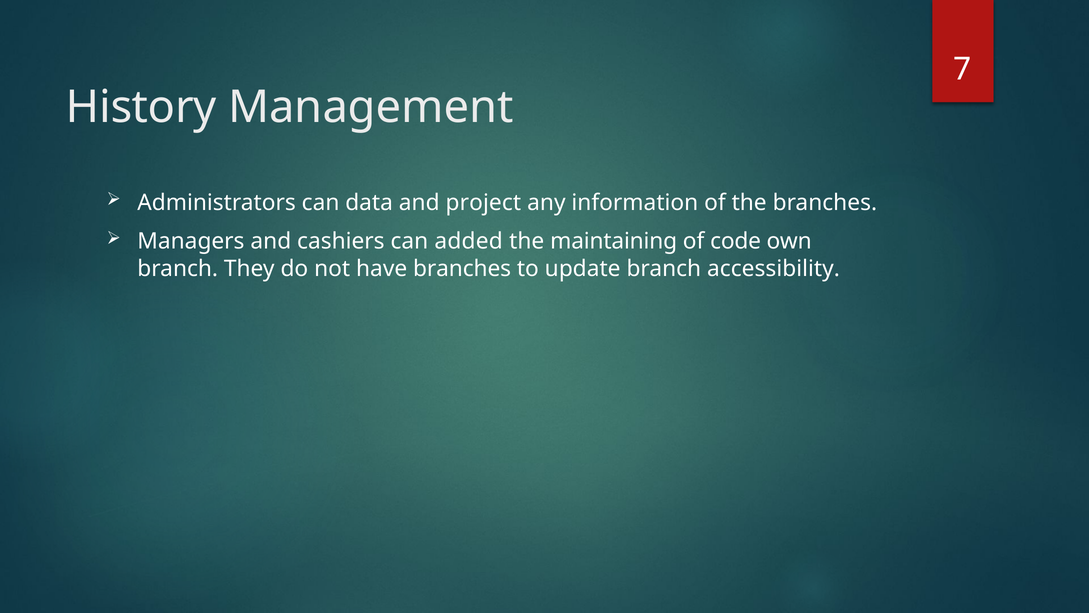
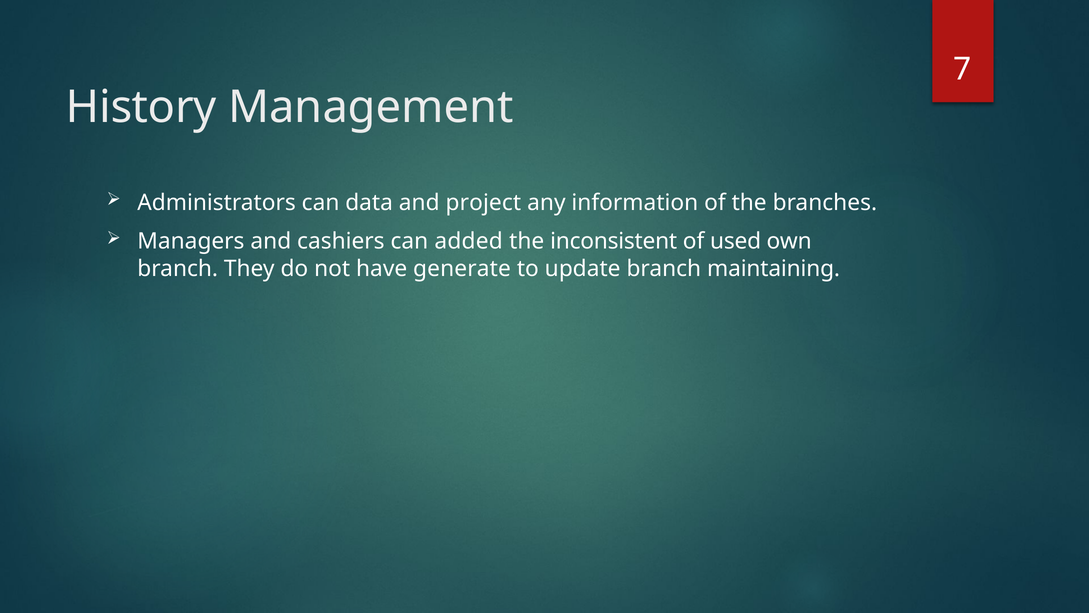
maintaining: maintaining -> inconsistent (614, 241)
code: code -> used (736, 241)
have branches: branches -> generate (462, 268)
accessibility: accessibility -> maintaining (774, 268)
